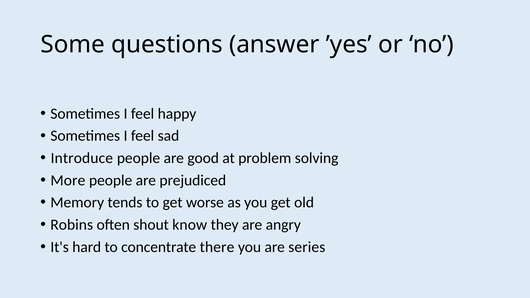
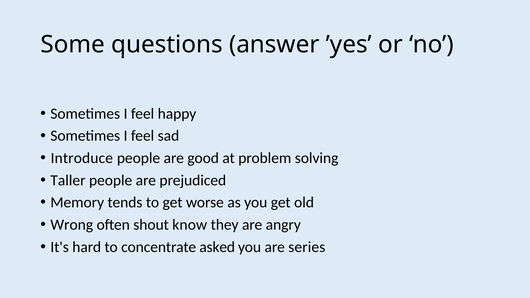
More: More -> Taller (68, 180)
Robins: Robins -> Wrong (72, 225)
there: there -> asked (217, 247)
